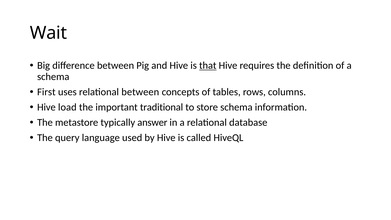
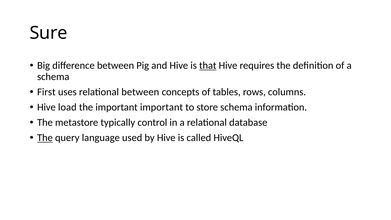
Wait: Wait -> Sure (48, 33)
important traditional: traditional -> important (161, 107)
answer: answer -> control (152, 122)
The underline: none -> present (45, 138)
